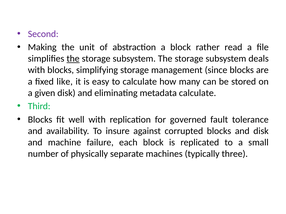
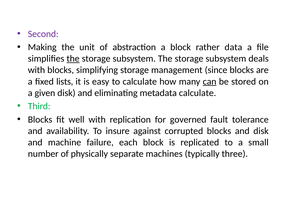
read: read -> data (233, 47)
like: like -> lists (65, 82)
can underline: none -> present (210, 82)
